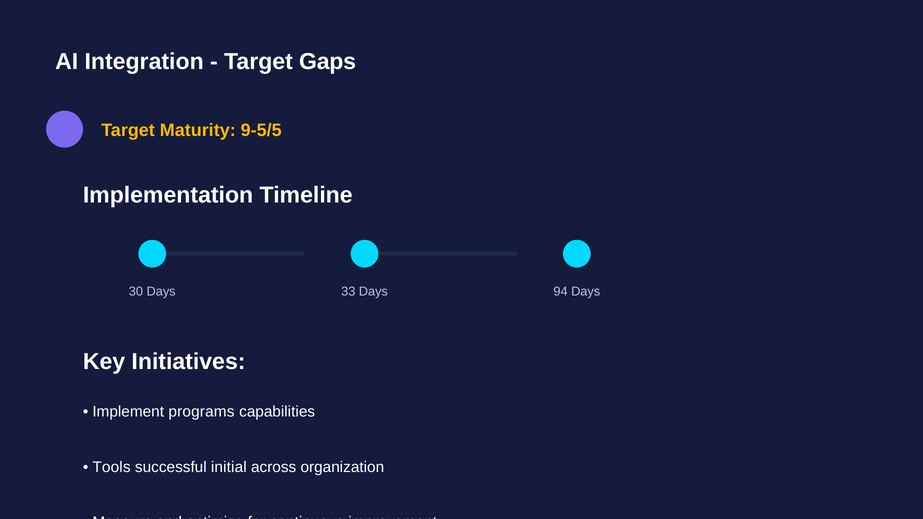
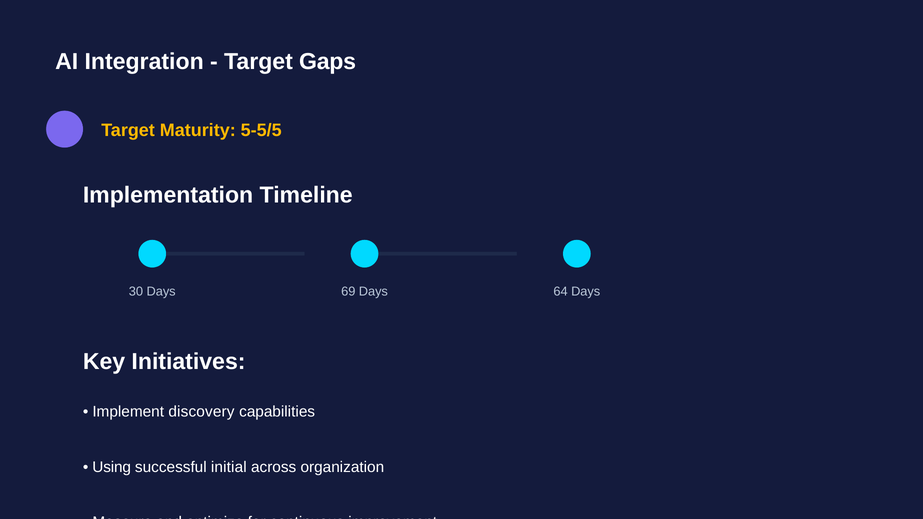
9-5/5: 9-5/5 -> 5-5/5 (261, 130)
33: 33 -> 69 (348, 292)
94: 94 -> 64 (561, 292)
programs: programs -> discovery (201, 412)
Tools: Tools -> Using (112, 467)
